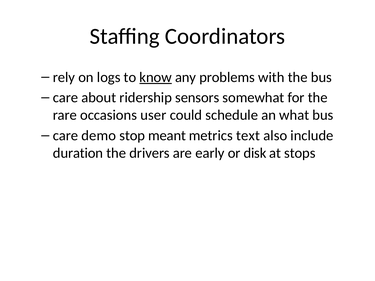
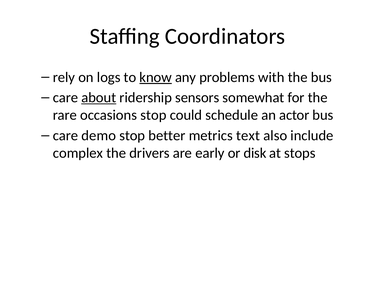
about underline: none -> present (99, 98)
occasions user: user -> stop (153, 115)
what: what -> actor (294, 115)
meant: meant -> better (167, 136)
duration: duration -> complex (78, 153)
